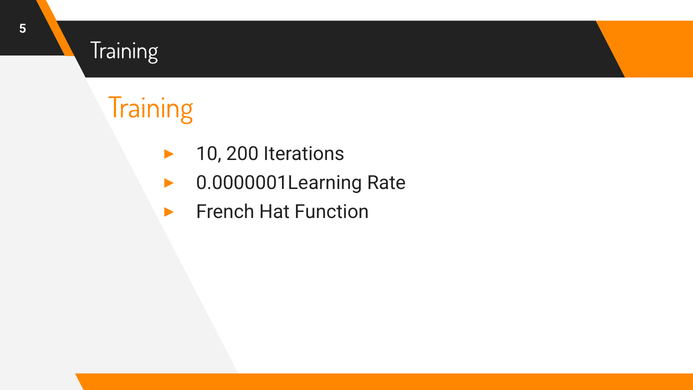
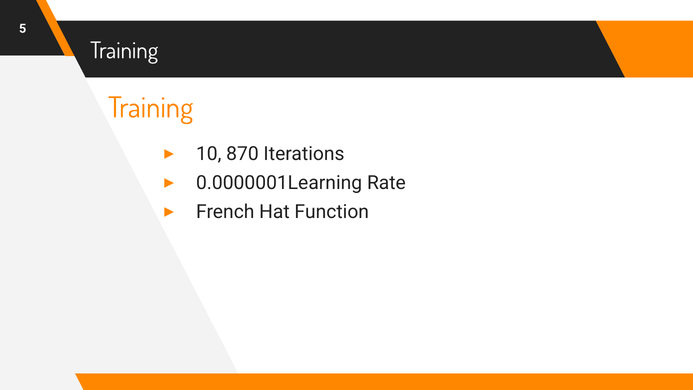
200: 200 -> 870 (242, 154)
